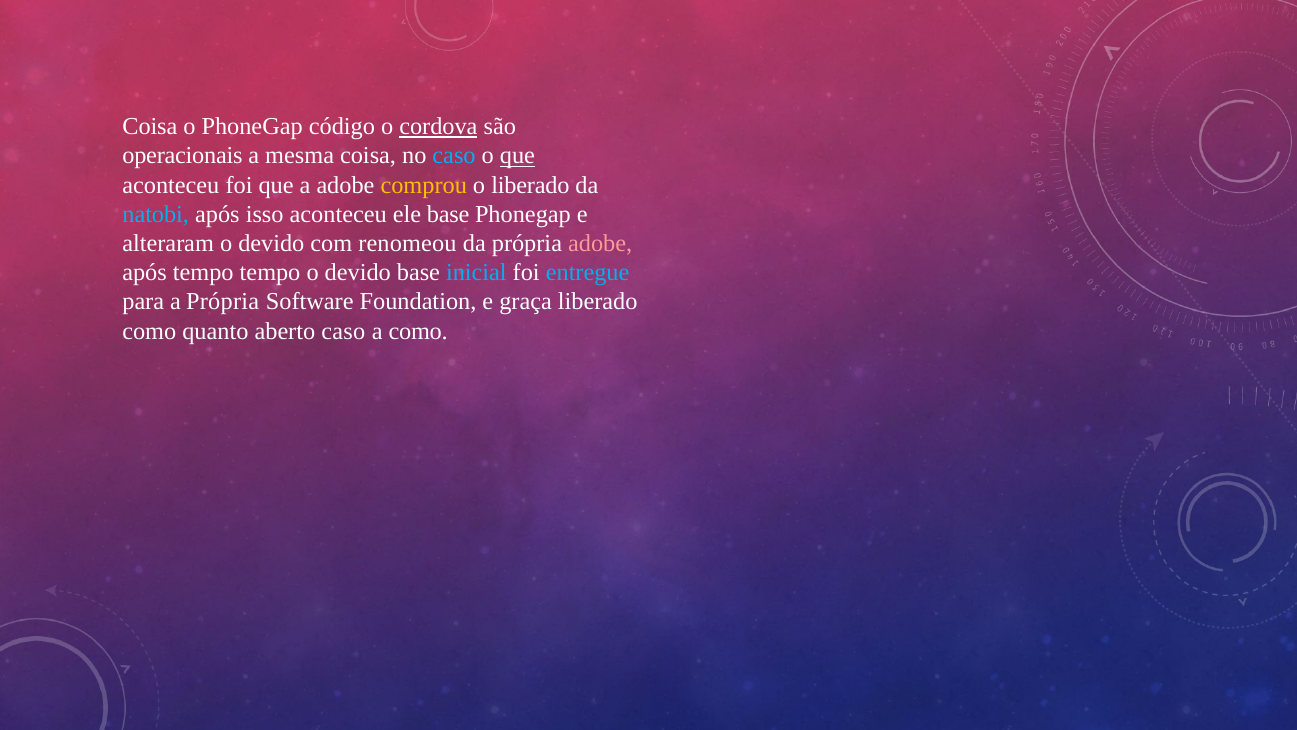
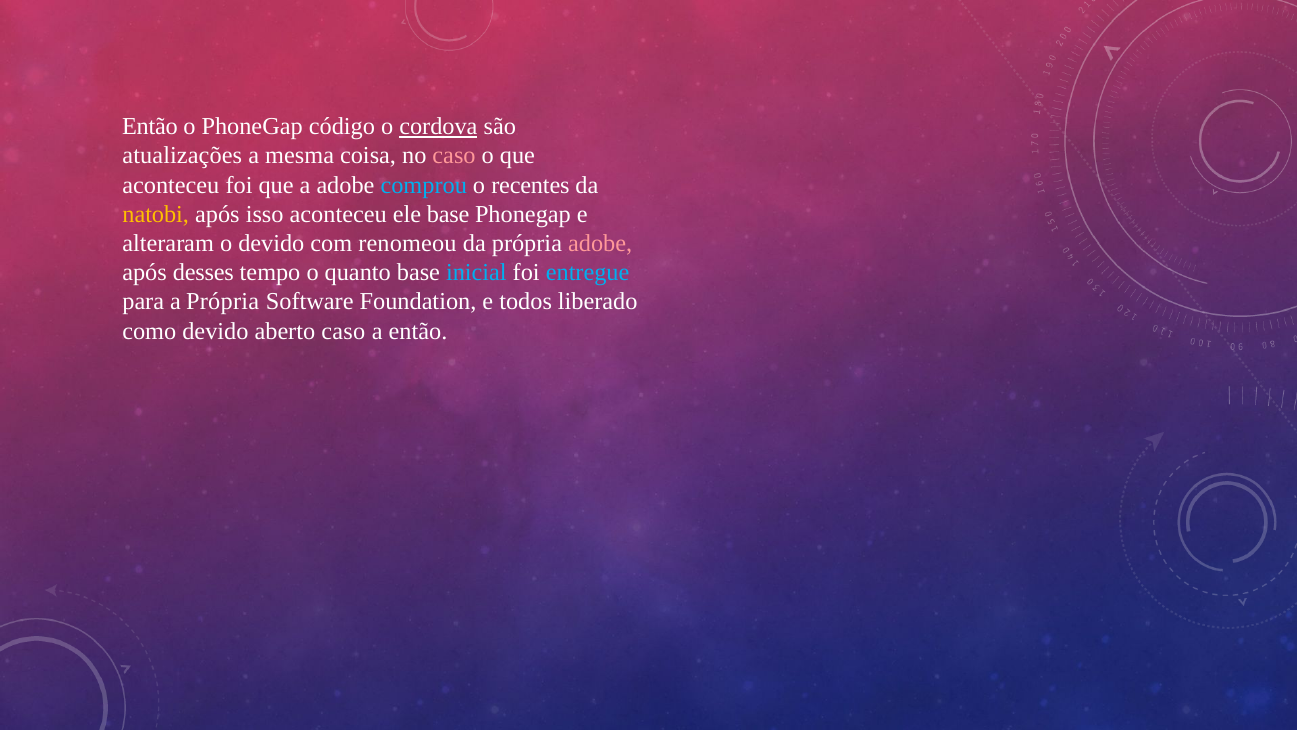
Coisa: Coisa -> Então (150, 127)
operacionais: operacionais -> atualizações (182, 156)
caso colour: light blue -> pink (454, 156)
que underline: present -> none (517, 156)
comprou colour: yellow -> light blue (424, 185)
o liberado: liberado -> recentes (530, 185)
natobi colour: light blue -> yellow (156, 214)
após tempo: tempo -> desses (203, 272)
tempo o devido: devido -> quanto (358, 272)
graça: graça -> todos (526, 302)
como quanto: quanto -> devido (215, 331)
a como: como -> então (418, 331)
